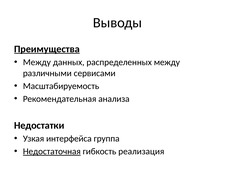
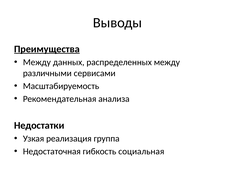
интерфейса: интерфейса -> реализация (69, 139)
Недостаточная underline: present -> none (52, 152)
реализация: реализация -> социальная (141, 152)
